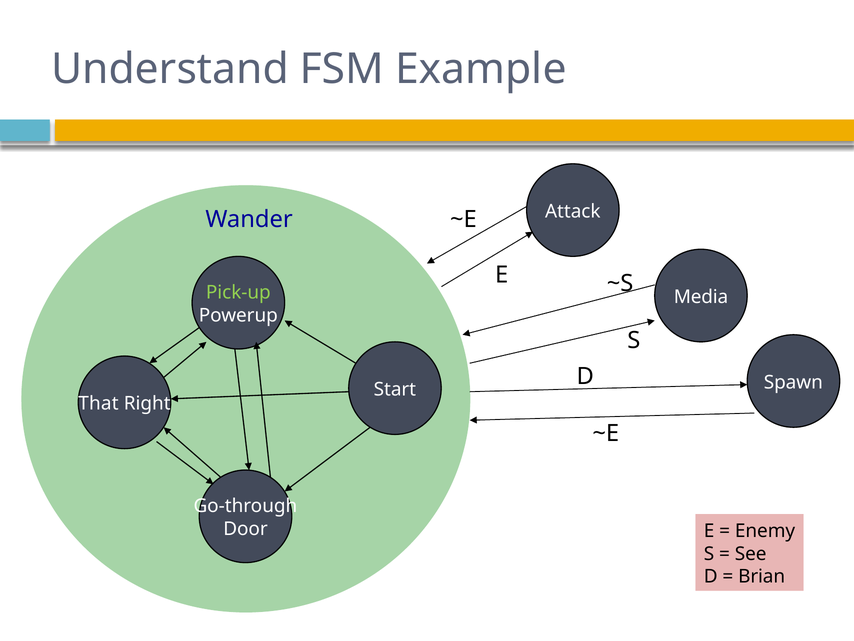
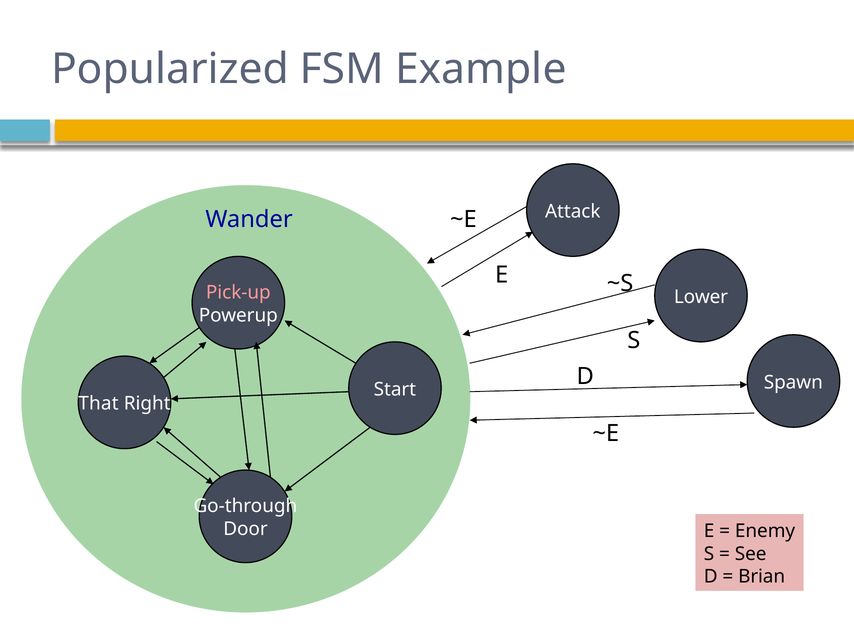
Understand: Understand -> Popularized (170, 69)
Pick-up colour: light green -> pink (238, 292)
Media: Media -> Lower (701, 297)
